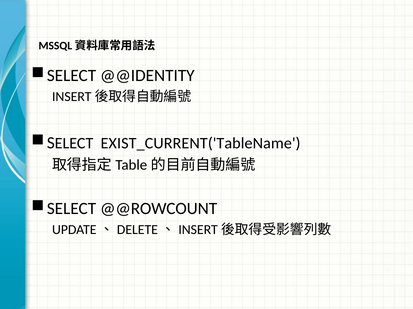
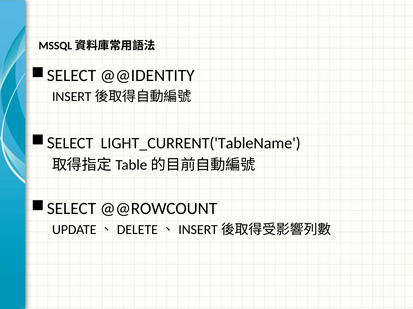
EXIST_CURRENT('TableName: EXIST_CURRENT('TableName -> LIGHT_CURRENT('TableName (201, 144)
